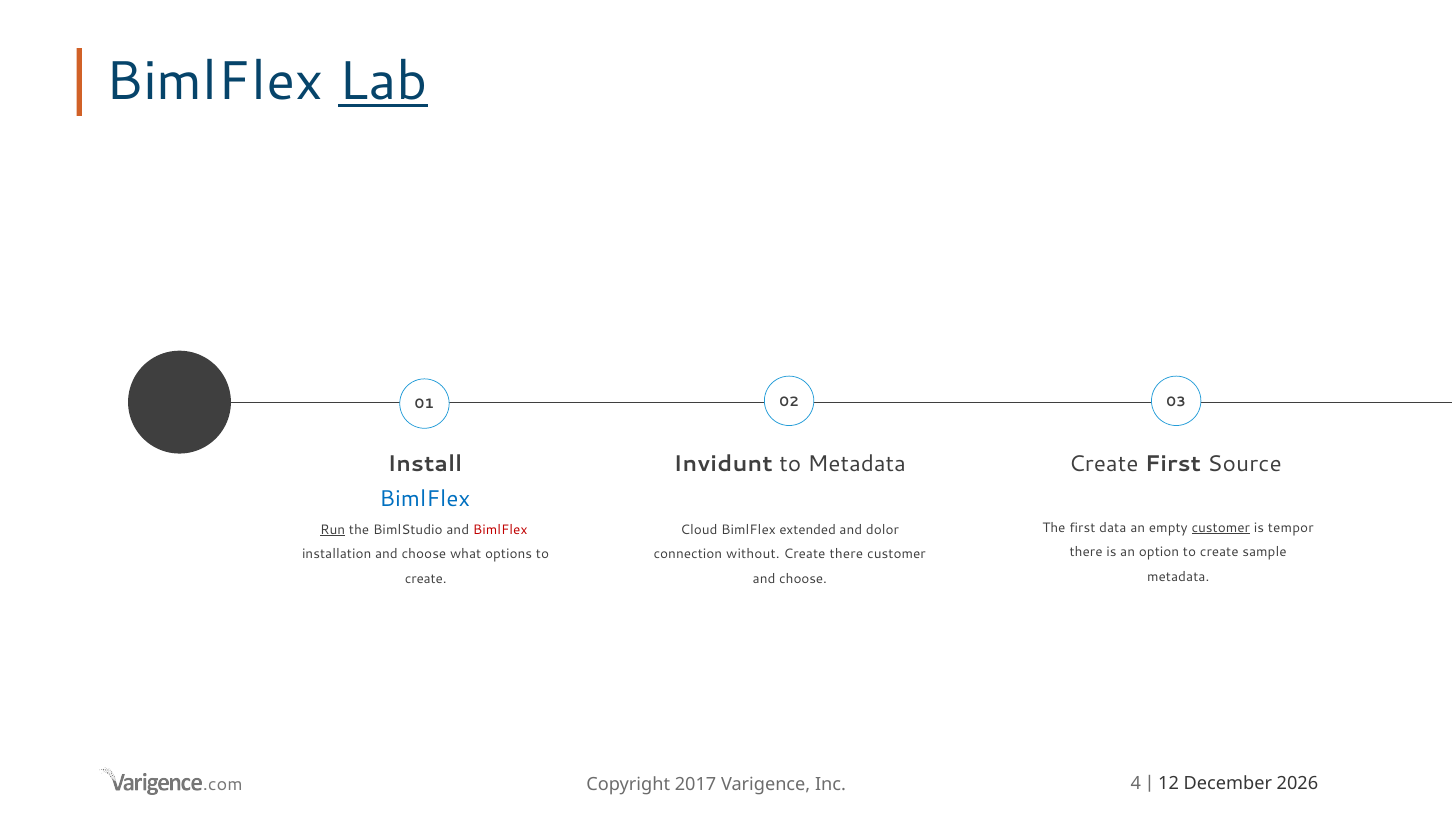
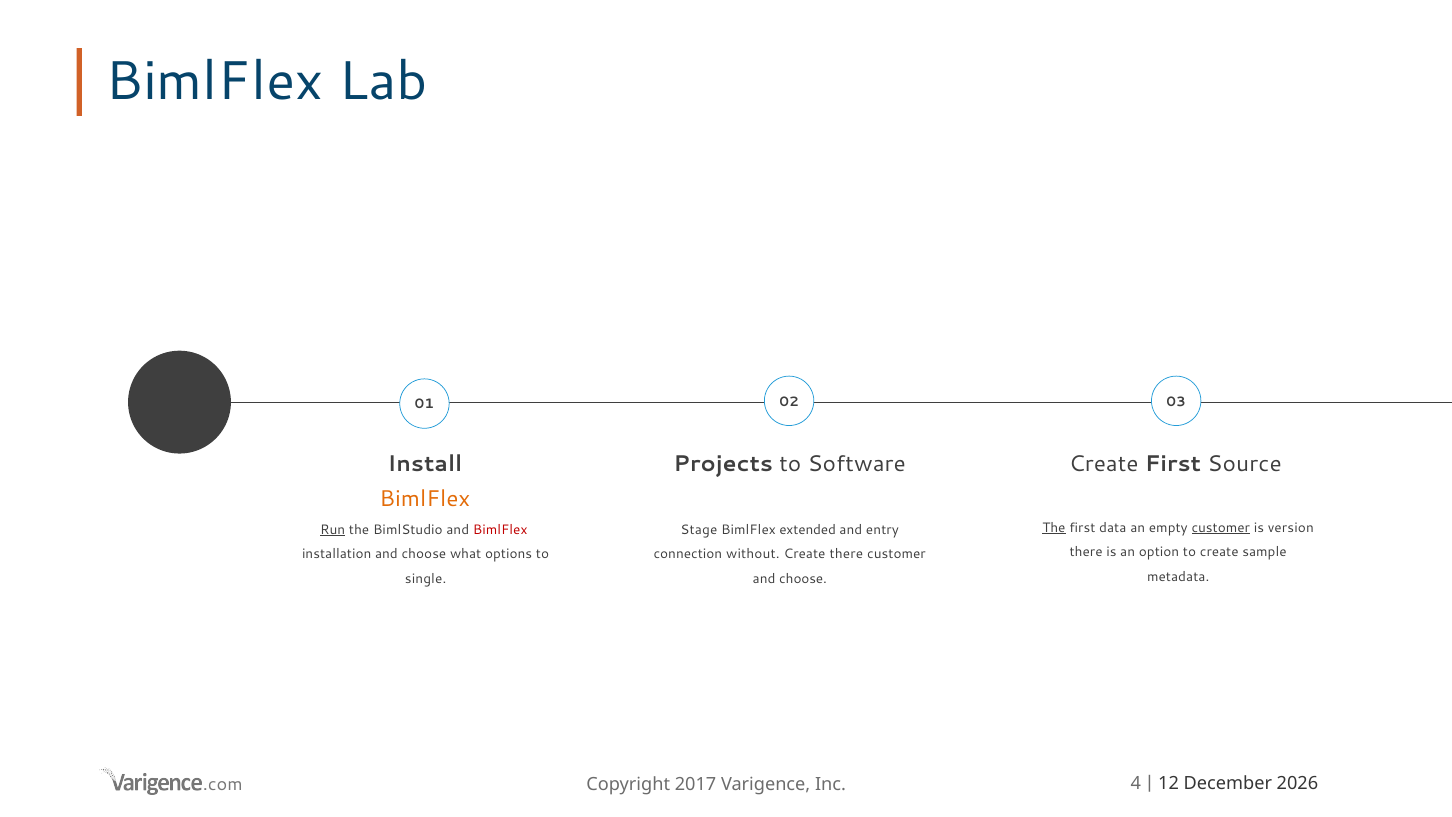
Lab underline: present -> none (383, 82)
Invidunt: Invidunt -> Projects (723, 464)
to Metadata: Metadata -> Software (857, 464)
BimlFlex colour: blue -> orange (425, 499)
The underline: none -> present (1054, 528)
tempor: tempor -> version (1291, 528)
Cloud: Cloud -> Stage (699, 530)
dolor: dolor -> entry (882, 530)
create: create -> single (426, 579)
